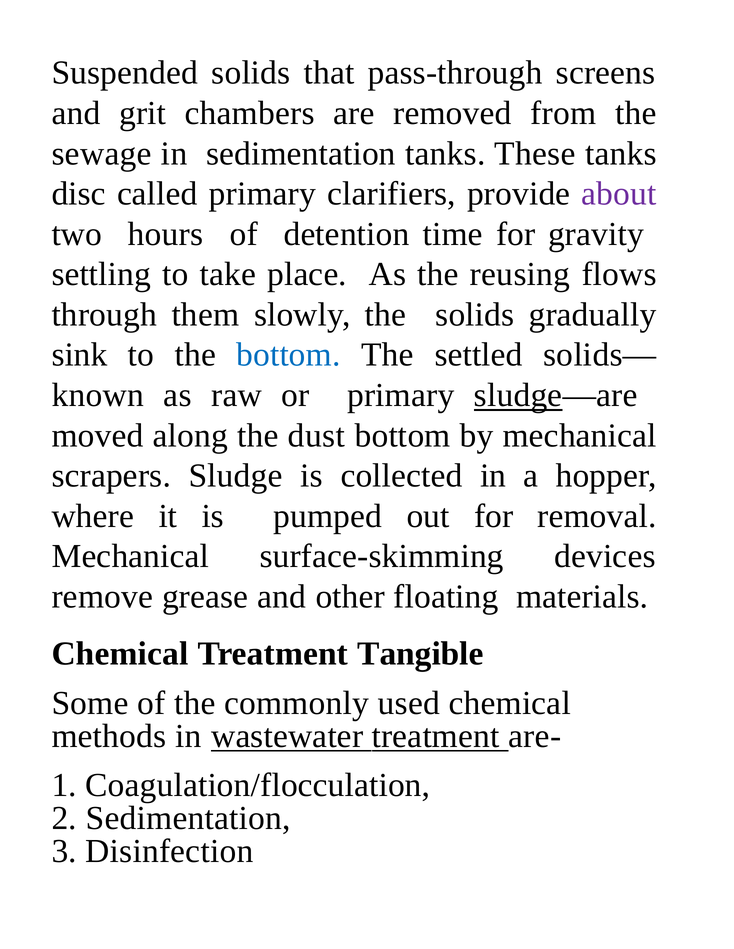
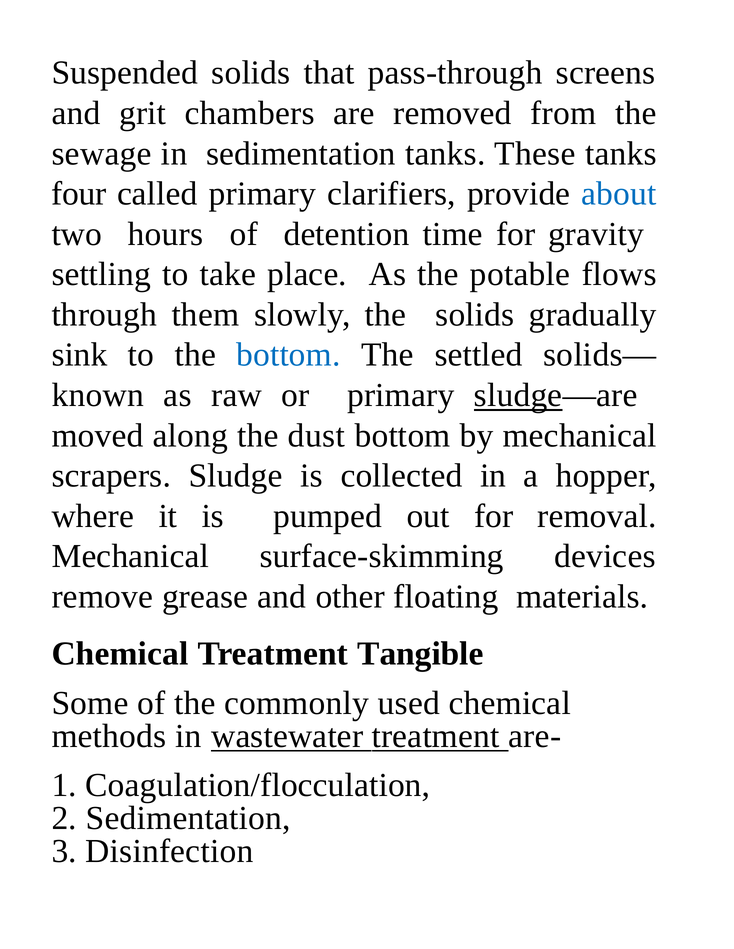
disc: disc -> four (79, 194)
about colour: purple -> blue (619, 194)
reusing: reusing -> potable (520, 275)
